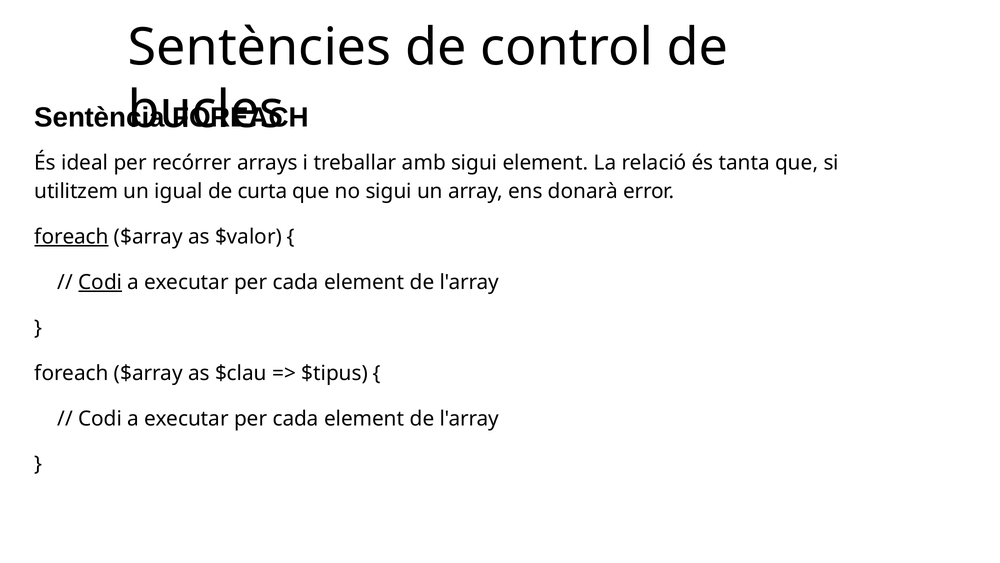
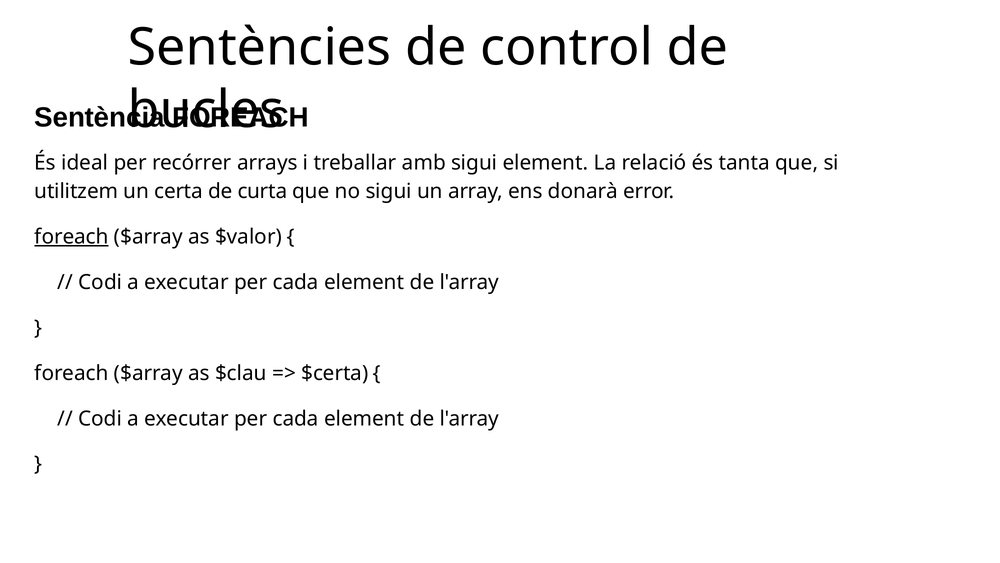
igual: igual -> certa (179, 191)
Codi underline: present -> none (100, 282)
$tipus: $tipus -> $certa (335, 373)
